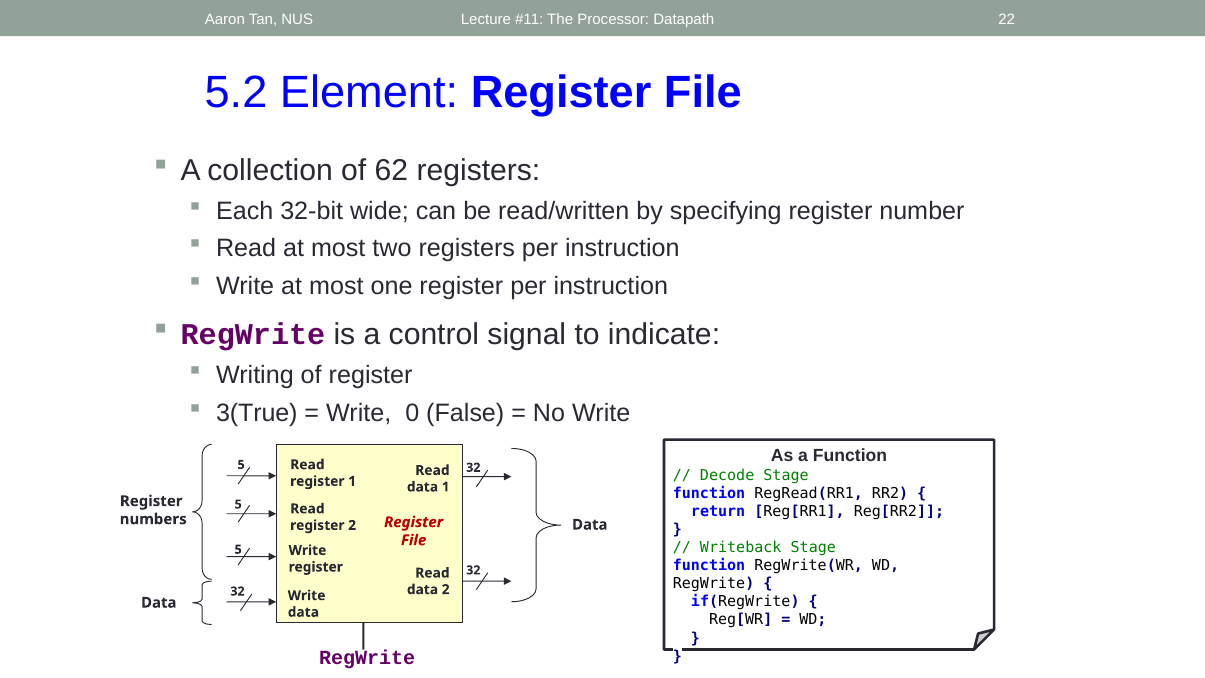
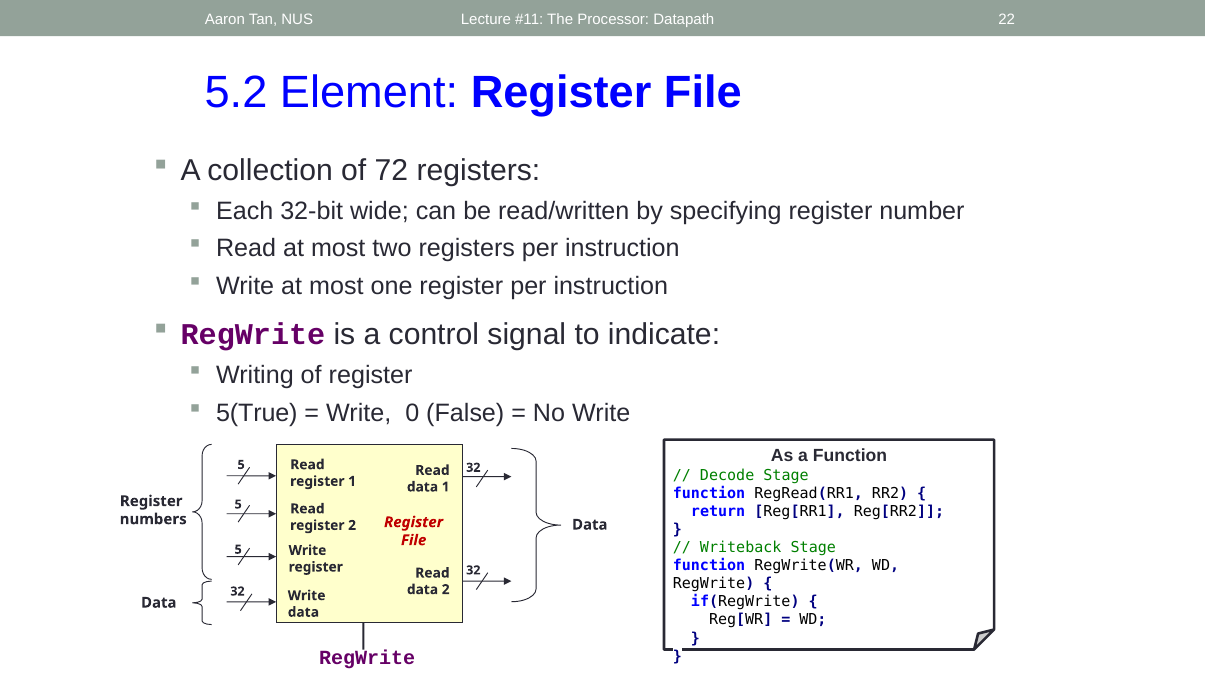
62: 62 -> 72 (391, 170)
3(True: 3(True -> 5(True (257, 413)
